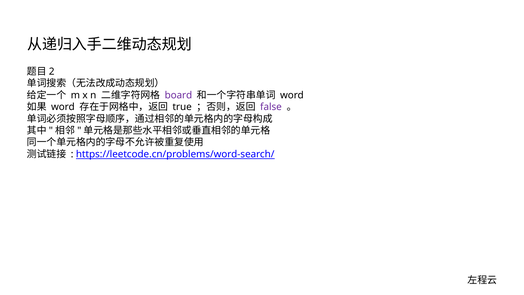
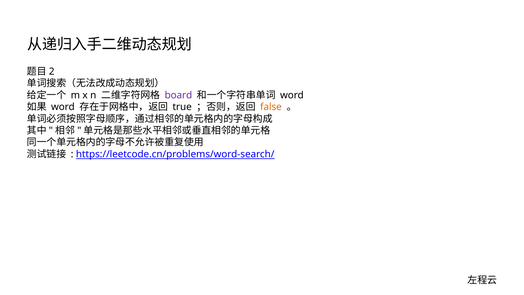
false colour: purple -> orange (271, 107)
